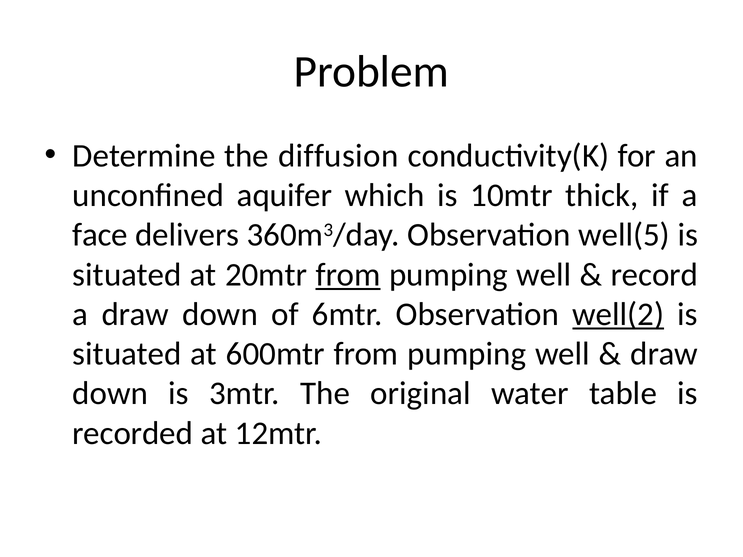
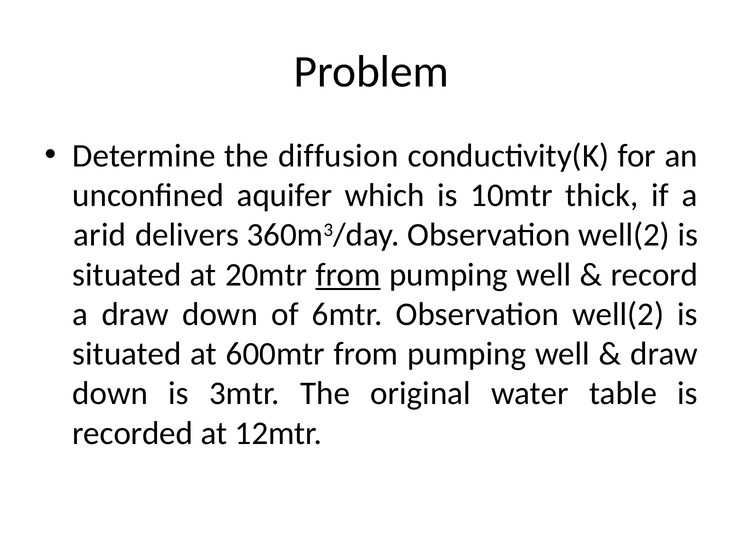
face: face -> arid (100, 235)
360m3/day Observation well(5: well(5 -> well(2 (624, 235)
well(2 underline: present -> none (618, 314)
